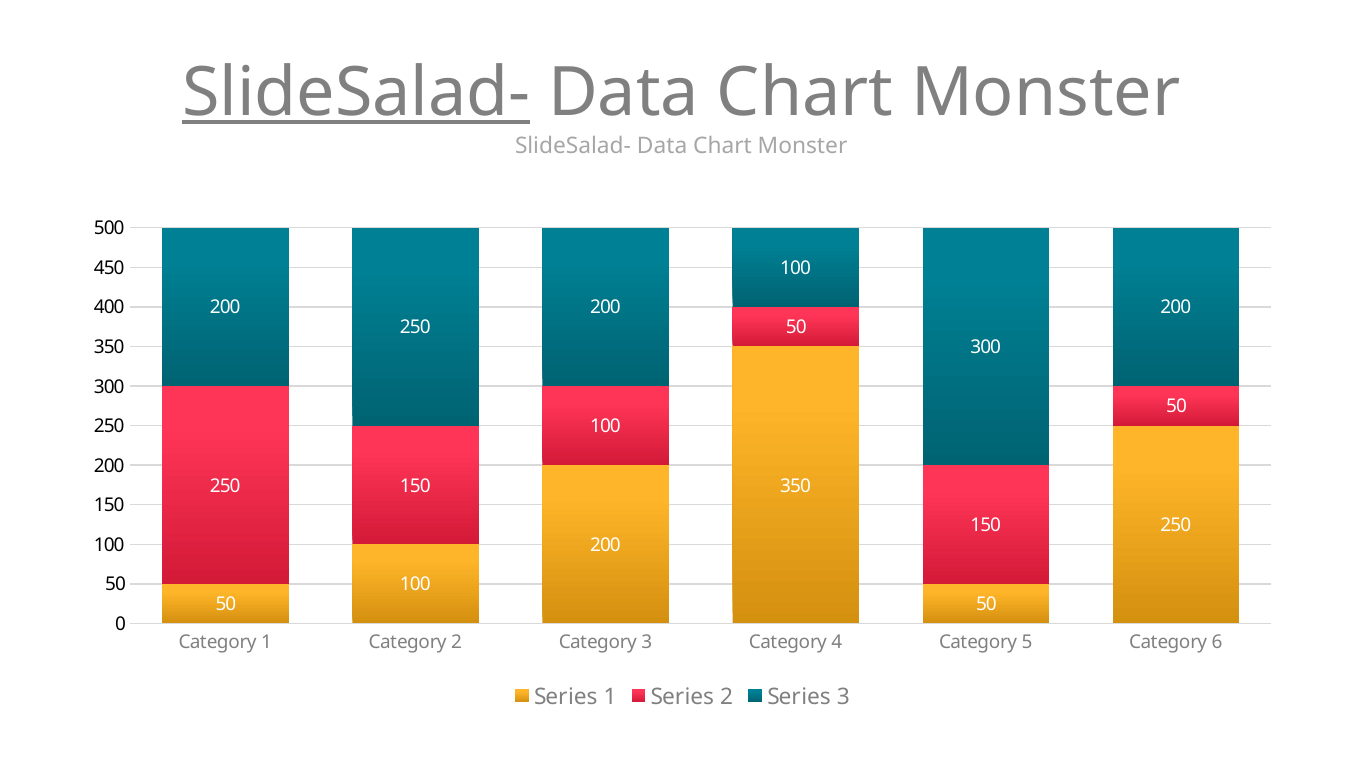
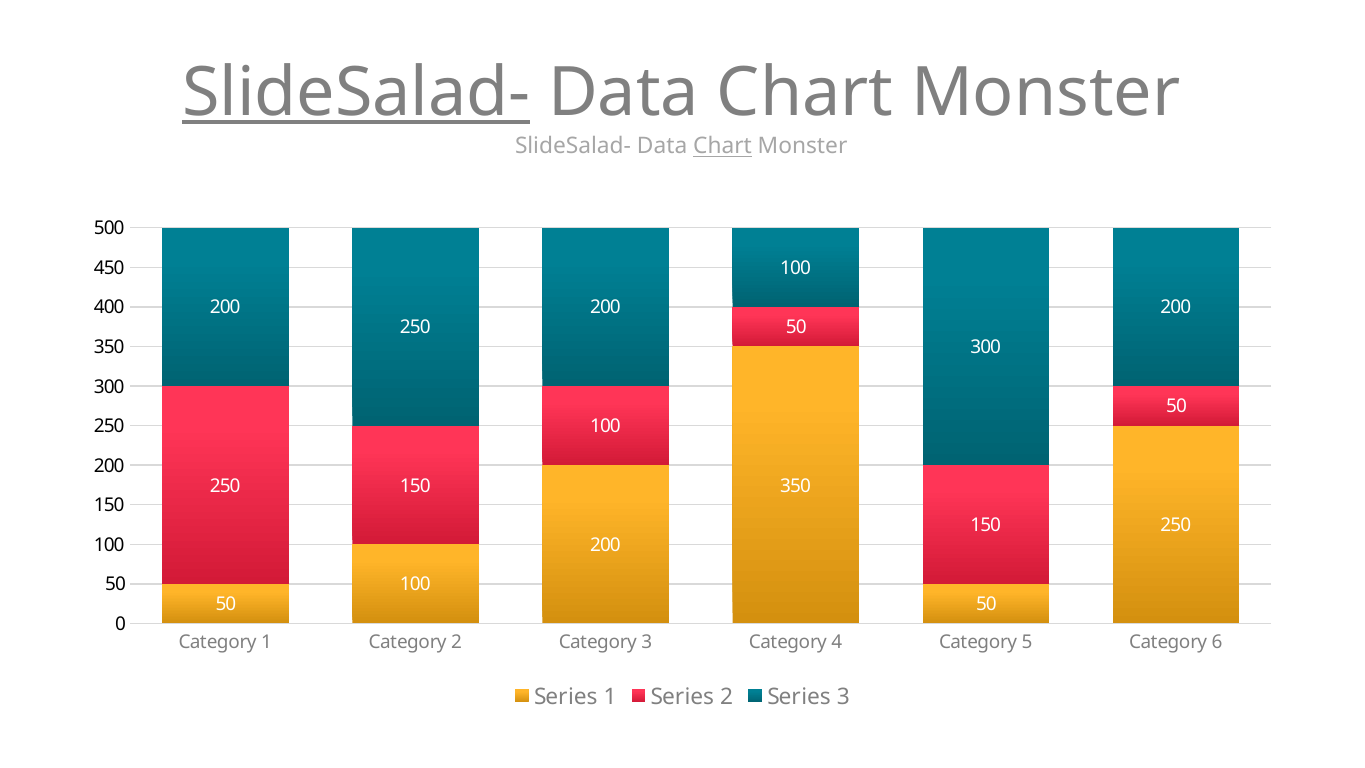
Chart underline: none -> present (723, 146)
